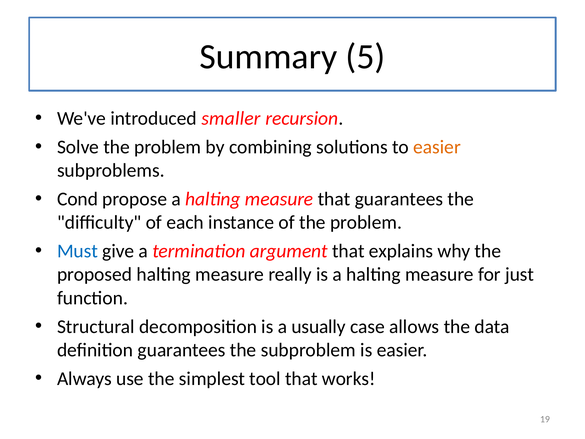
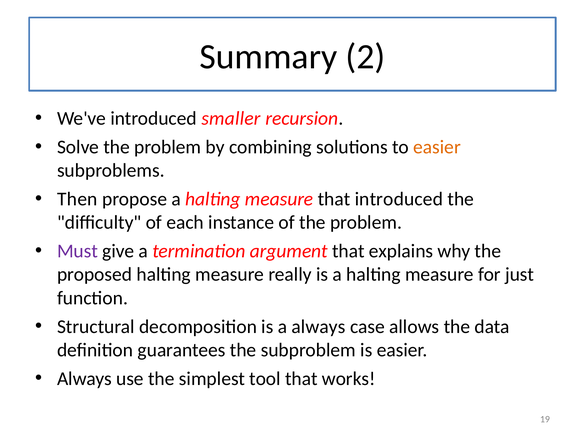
5: 5 -> 2 (365, 57)
Cond: Cond -> Then (77, 199)
that guarantees: guarantees -> introduced (399, 199)
Must colour: blue -> purple (77, 251)
a usually: usually -> always (319, 326)
